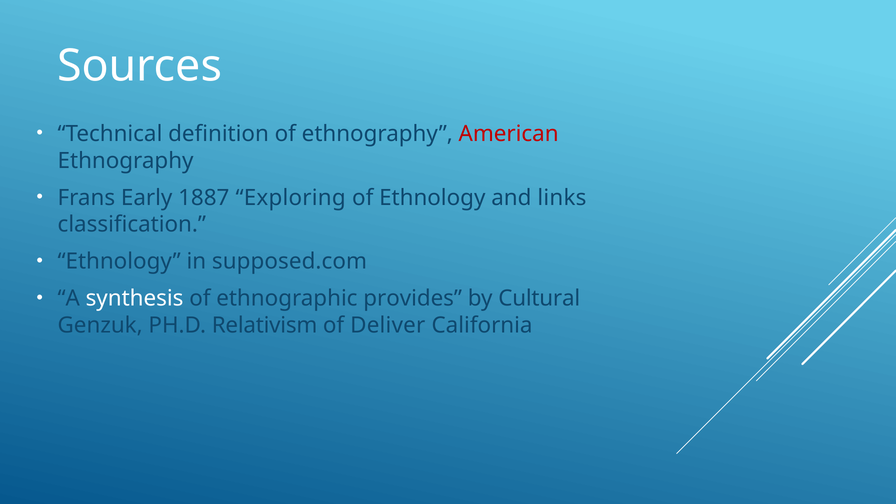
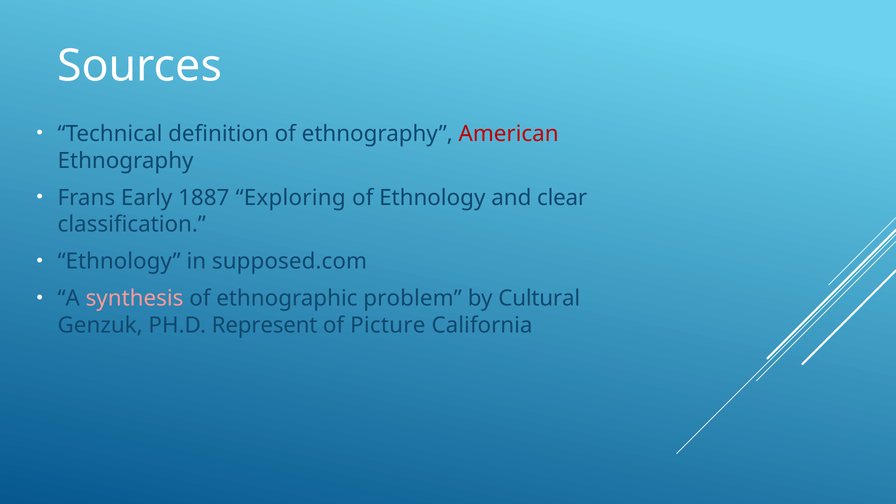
links: links -> clear (562, 198)
synthesis colour: white -> pink (135, 298)
provides: provides -> problem (413, 298)
Relativism: Relativism -> Represent (265, 325)
Deliver: Deliver -> Picture (388, 325)
